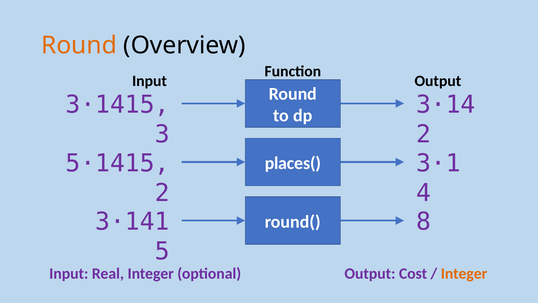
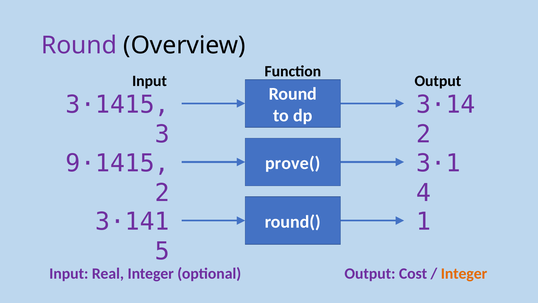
Round colour: orange -> purple (79, 45)
5·1415: 5·1415 -> 9·1415 (118, 163)
places(: places( -> prove( (293, 163)
8: 8 -> 1 (424, 222)
